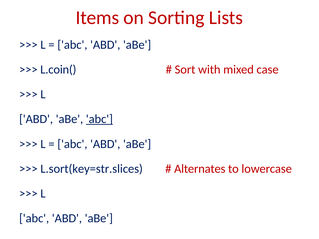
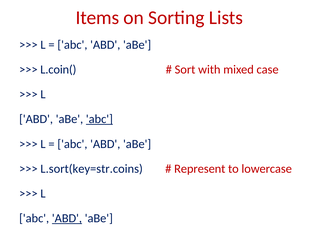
L.sort(key=str.slices: L.sort(key=str.slices -> L.sort(key=str.coins (92, 169)
Alternates: Alternates -> Represent (200, 169)
ABD underline: none -> present (67, 219)
